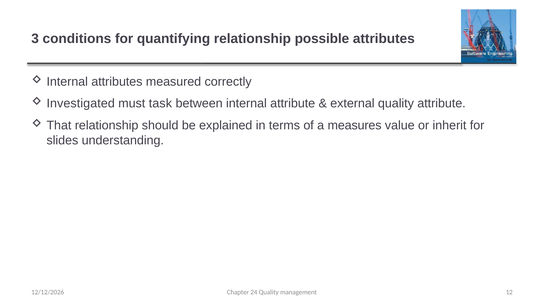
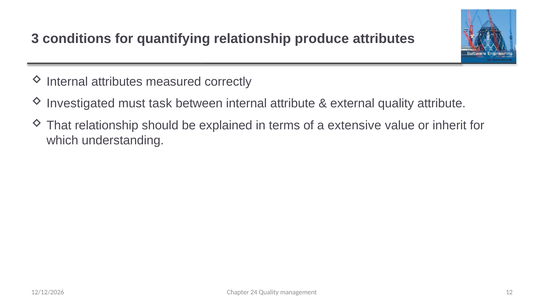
possible: possible -> produce (322, 39)
measures: measures -> extensive (354, 125)
slides: slides -> which (62, 140)
